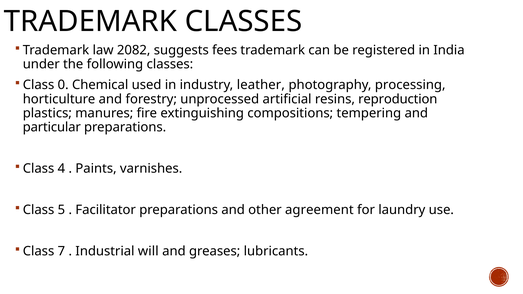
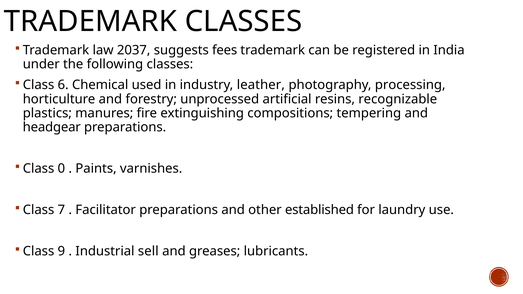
2082: 2082 -> 2037 (134, 50)
0: 0 -> 6 (63, 85)
reproduction: reproduction -> recognizable (398, 99)
particular: particular -> headgear (52, 127)
4: 4 -> 0 (61, 169)
5: 5 -> 7 (61, 210)
agreement: agreement -> established (319, 210)
7: 7 -> 9 (61, 251)
will: will -> sell (148, 251)
